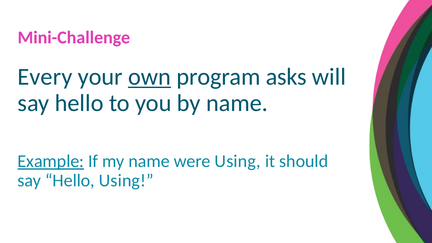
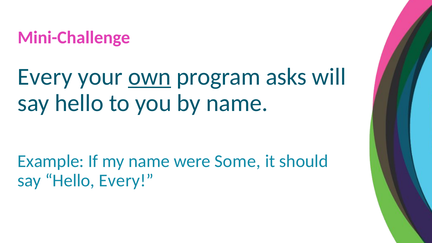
Example underline: present -> none (51, 161)
were Using: Using -> Some (238, 161)
Hello Using: Using -> Every (126, 181)
